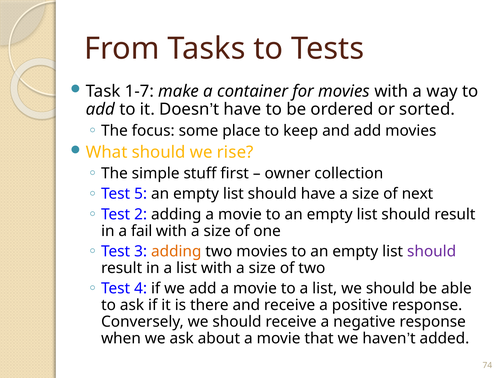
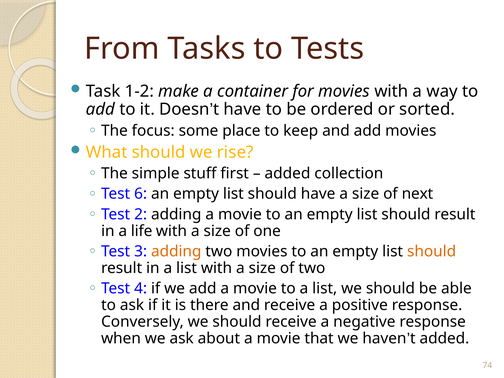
1-7: 1-7 -> 1-2 (139, 91)
owner: owner -> added (287, 173)
5: 5 -> 6 (141, 194)
fail: fail -> life (142, 231)
should colour: purple -> orange (432, 251)
